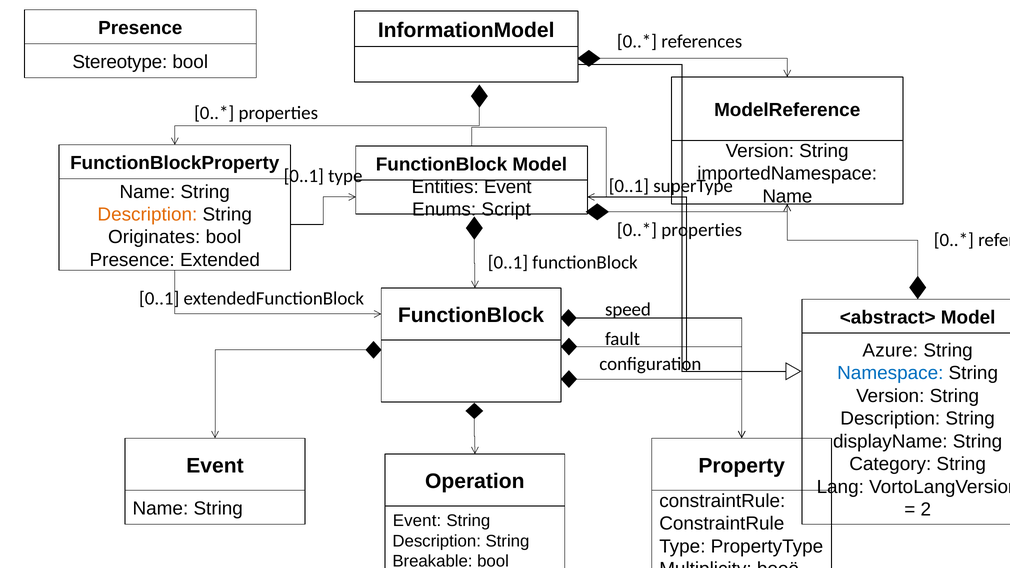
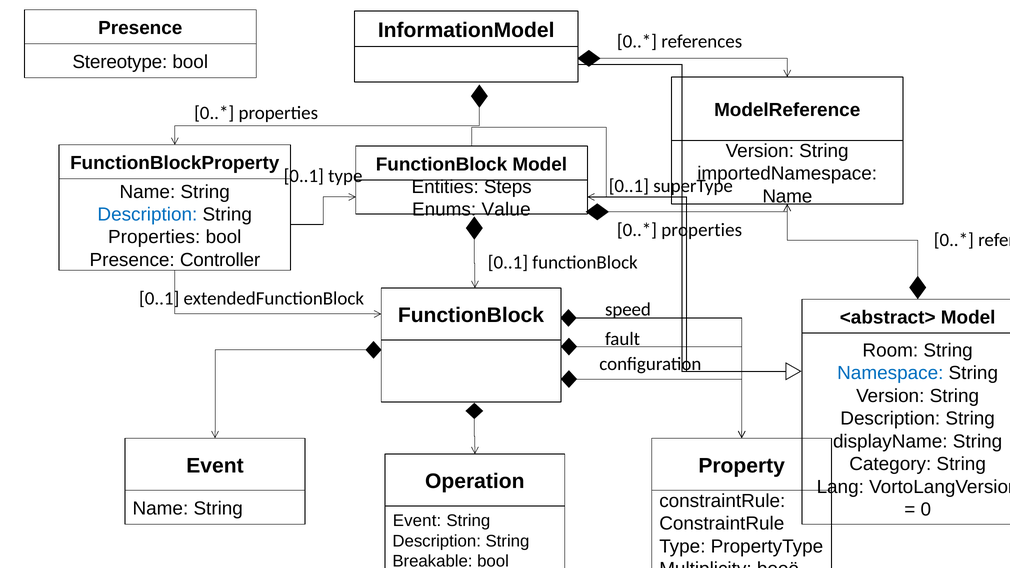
Entities Event: Event -> Steps (508, 187)
Script: Script -> Value (506, 210)
Description colour: orange -> blue (147, 215)
Originates: Originates -> Properties (154, 237)
Extended: Extended -> Controller (220, 260)
Azure: Azure -> Room (890, 351)
2: 2 -> 0 (926, 510)
